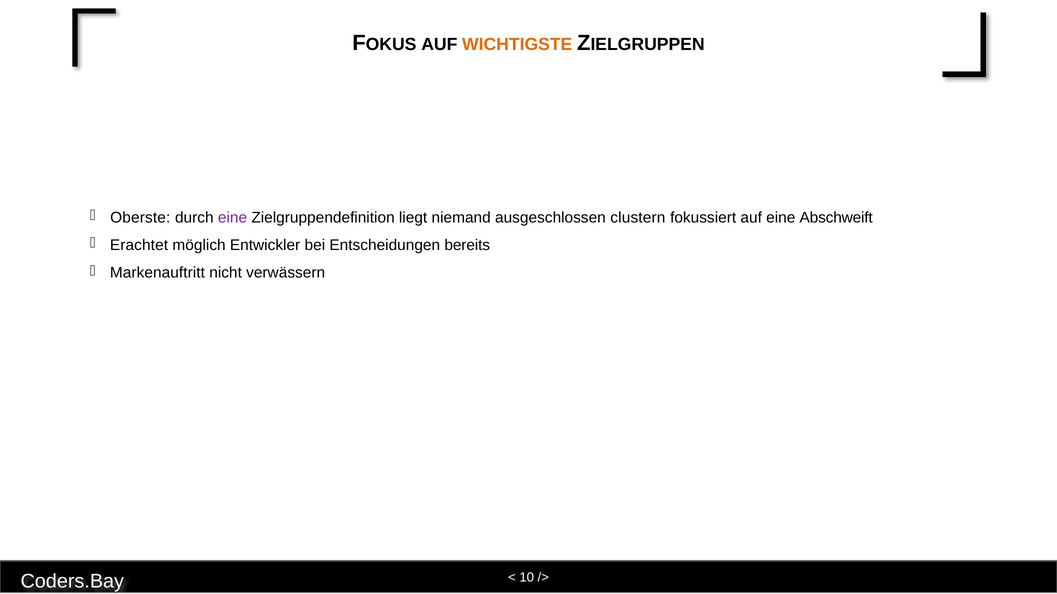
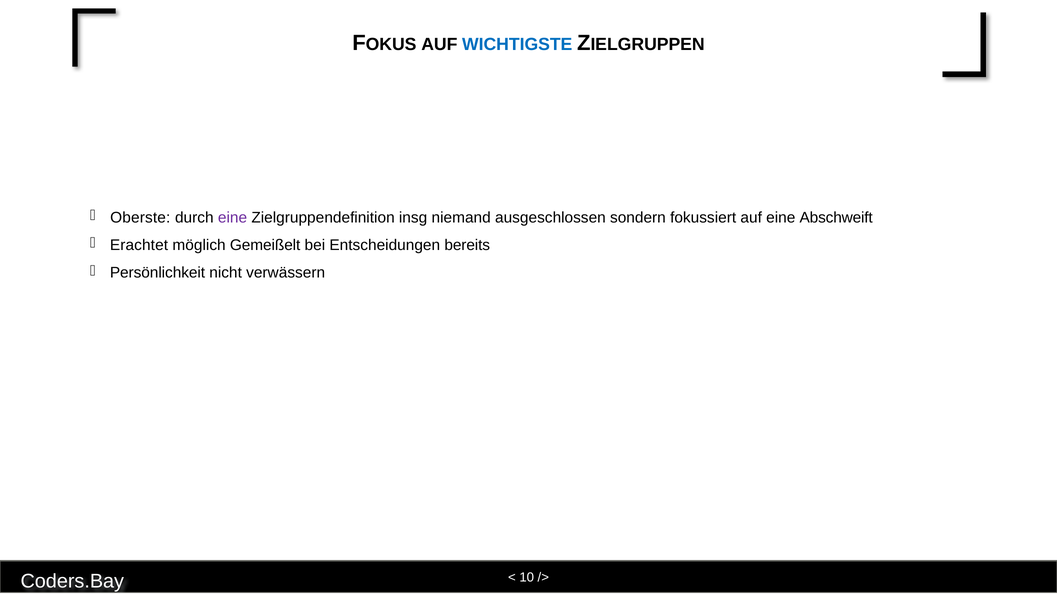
WICHTIGSTE colour: orange -> blue (517, 44)
liegt: liegt -> insg (413, 218)
clustern: clustern -> sondern (638, 218)
Entwickler: Entwickler -> Gemeißelt (265, 245)
Markenauftritt: Markenauftritt -> Persönlichkeit (157, 273)
